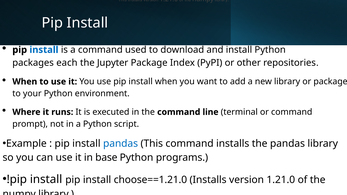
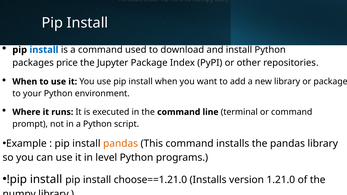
each: each -> price (67, 63)
pandas colour: blue -> orange (121, 144)
base: base -> level (106, 158)
